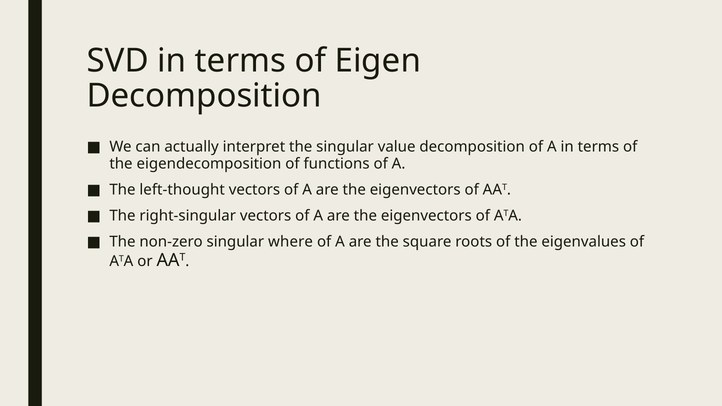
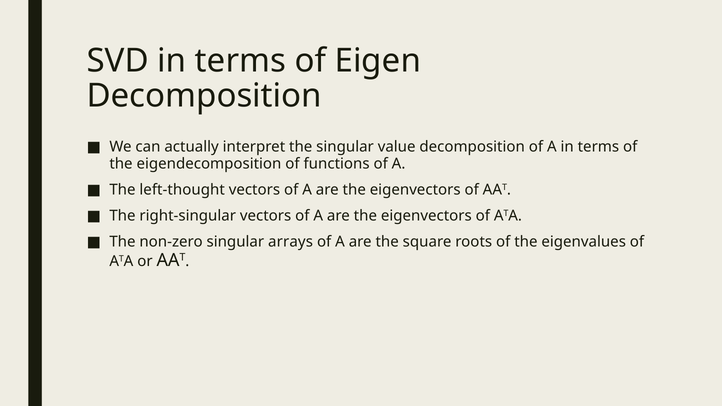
where: where -> arrays (291, 242)
